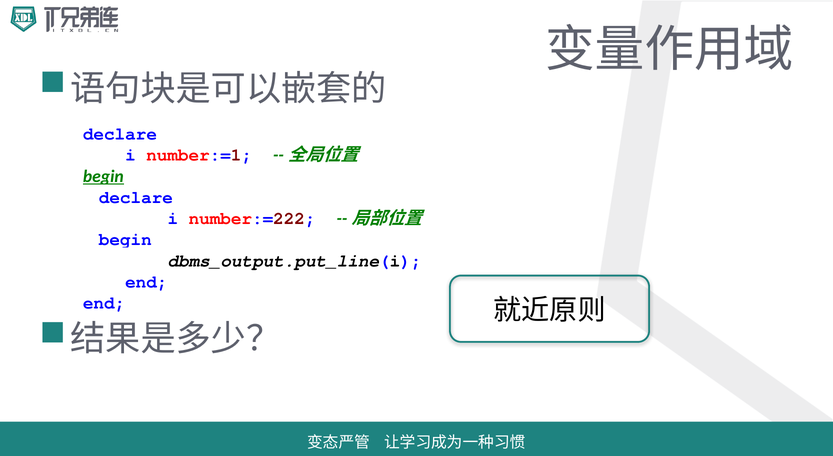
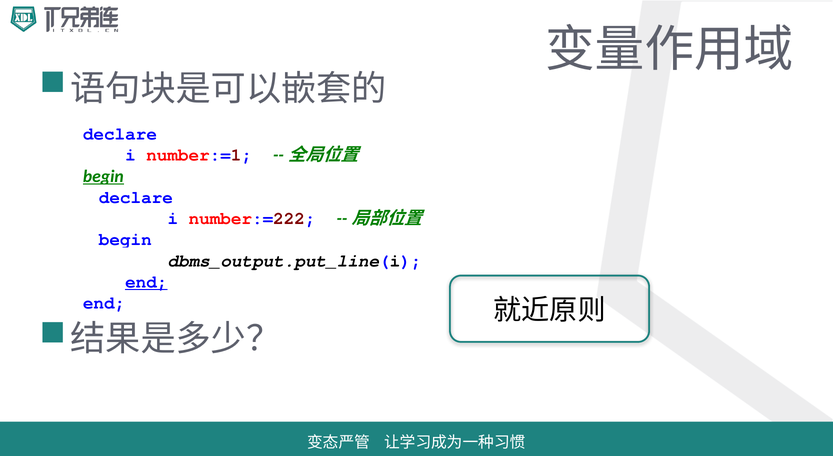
end underline: none -> present (146, 282)
